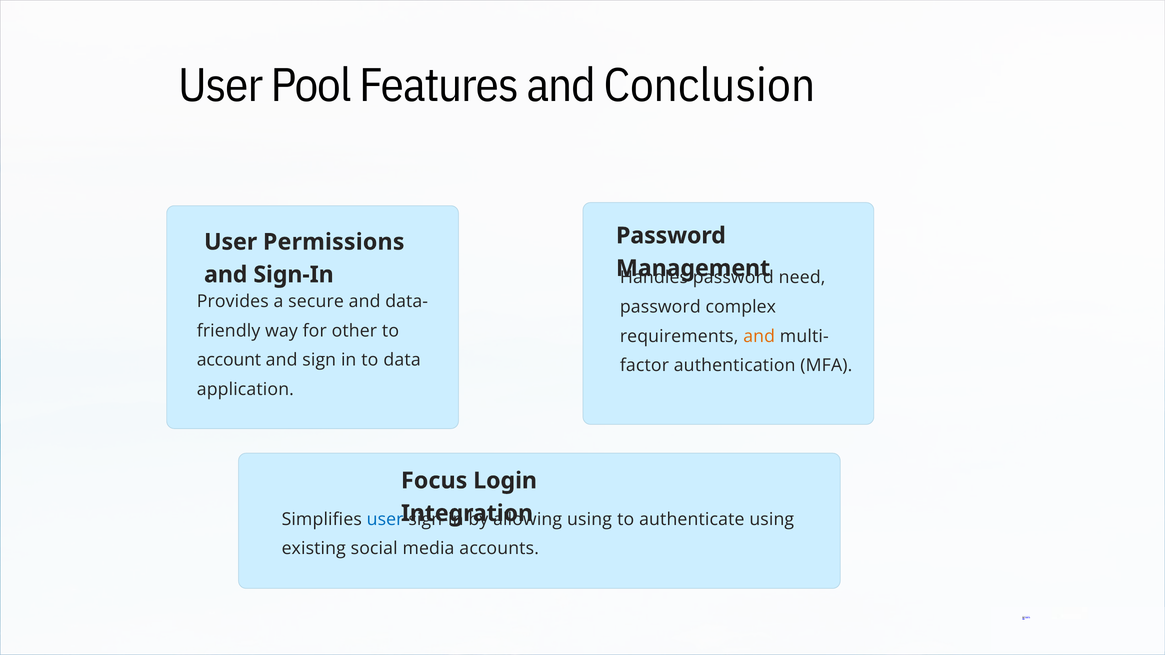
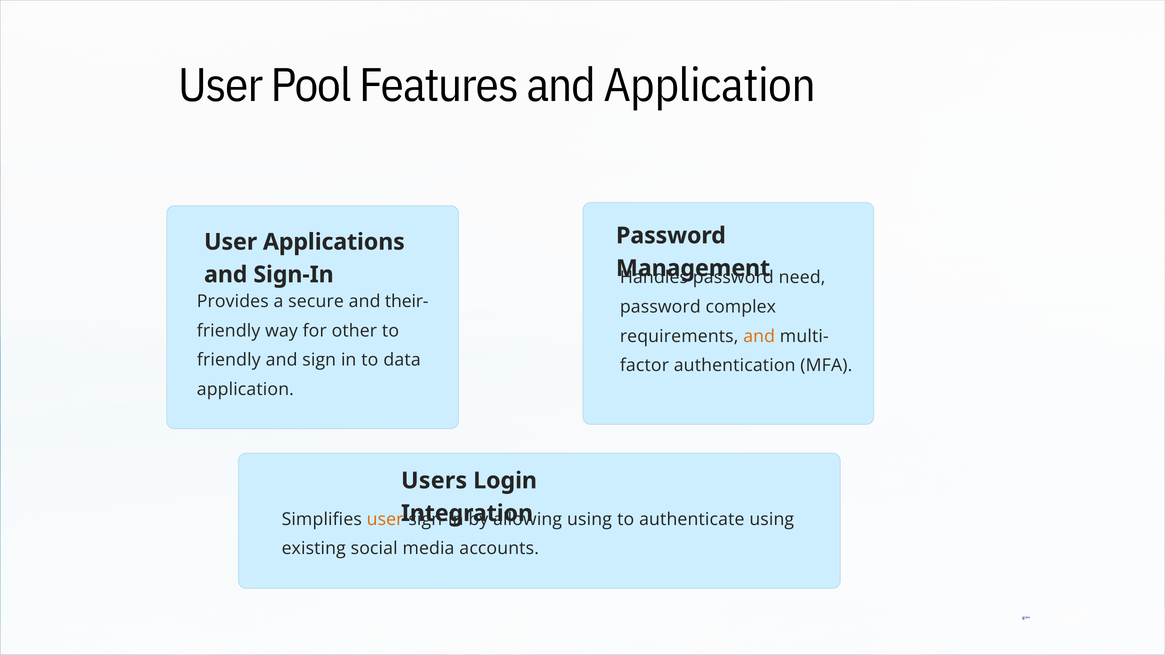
and Conclusion: Conclusion -> Application (710, 86)
Permissions: Permissions -> Applications (334, 242)
data-: data- -> their- (407, 302)
account: account -> friendly (229, 360)
Focus: Focus -> Users (434, 481)
user colour: blue -> orange (385, 519)
